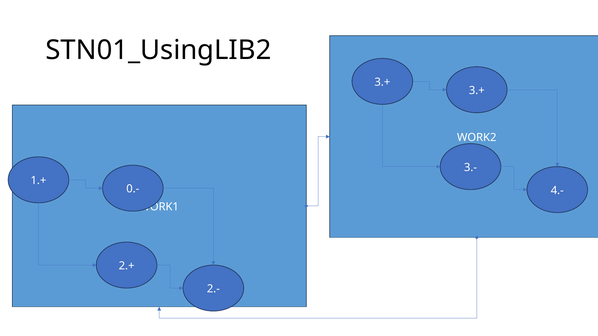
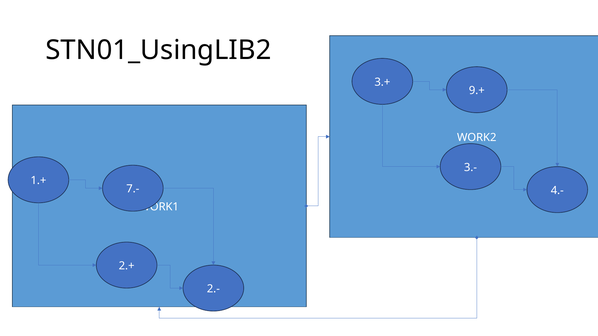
3.+: 3.+ -> 9.+ (477, 91)
0.-: 0.- -> 7.- (133, 189)
